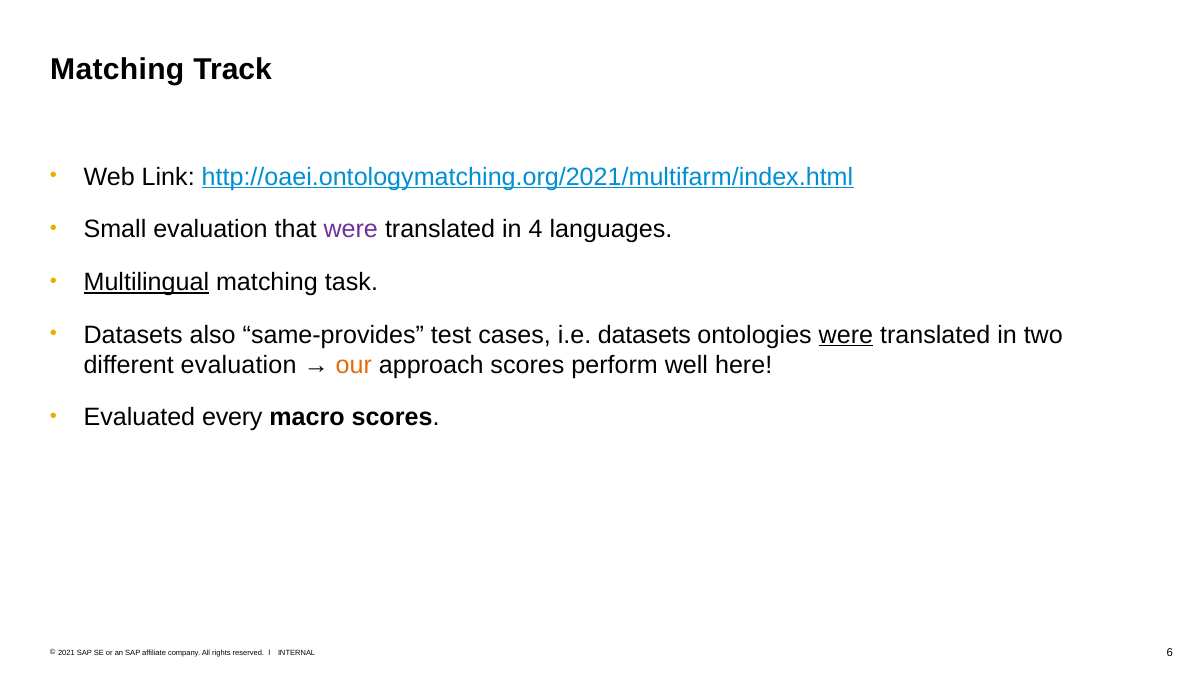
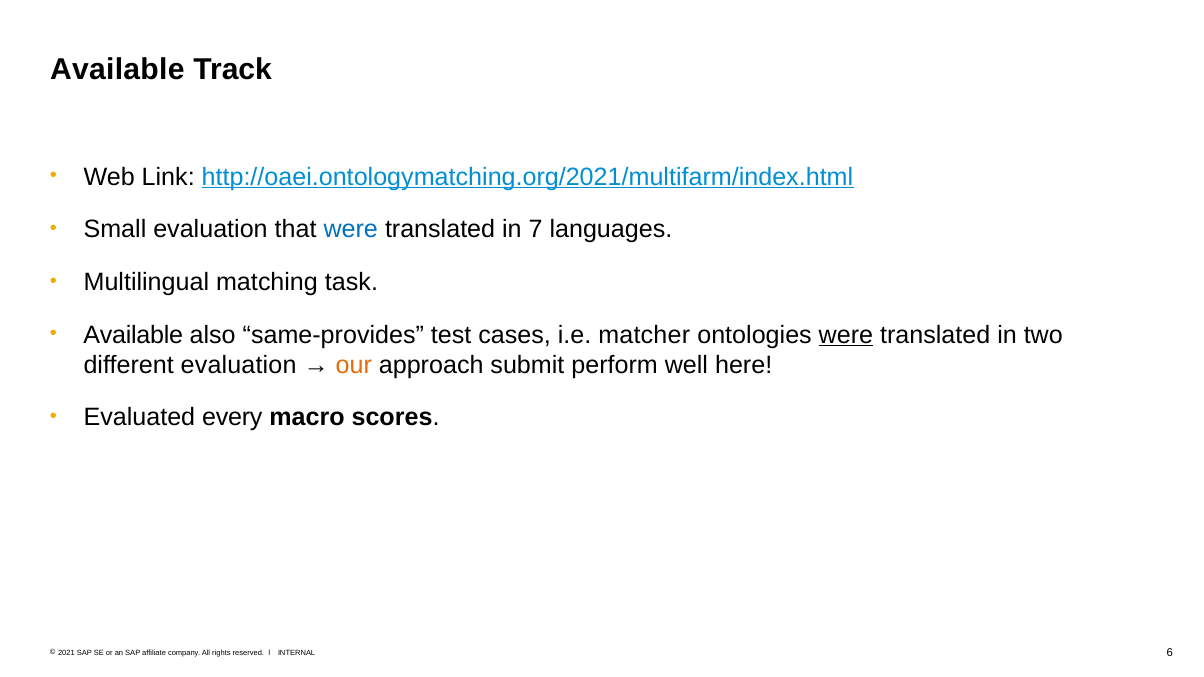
Matching: Matching -> Available (117, 70)
were colour: purple -> blue (351, 229)
4: 4 -> 7 (536, 229)
Multilingual underline: present -> none (146, 282)
Datasets: Datasets -> Available (133, 335)
i.e datasets: datasets -> matcher (644, 335)
approach scores: scores -> submit (527, 365)
